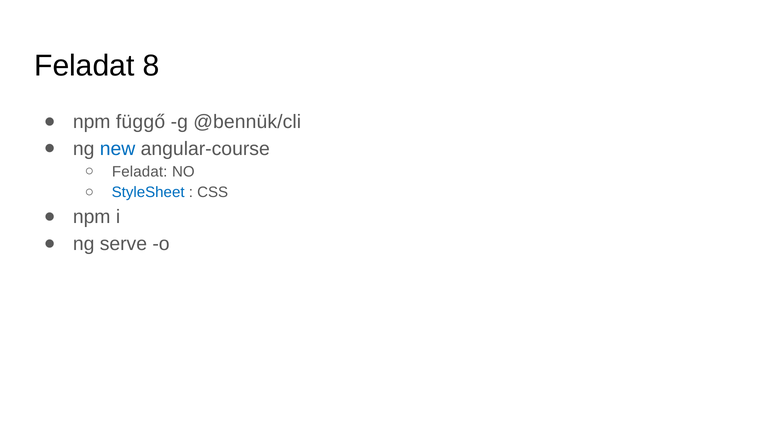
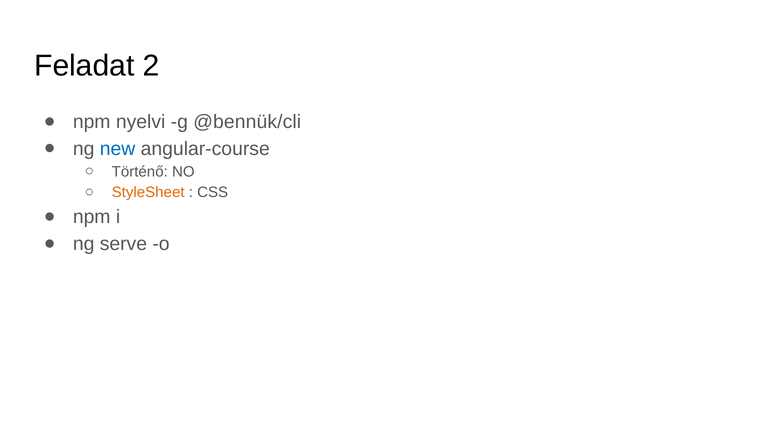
8: 8 -> 2 (151, 66)
függő: függő -> nyelvi (141, 122)
Feladat: Feladat -> Történő (140, 172)
StyleSheet colour: blue -> orange (148, 192)
